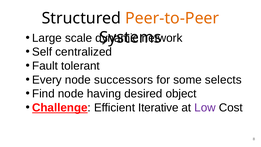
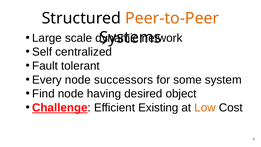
selects: selects -> system (223, 80)
Iterative: Iterative -> Existing (158, 108)
Low colour: purple -> orange (205, 108)
